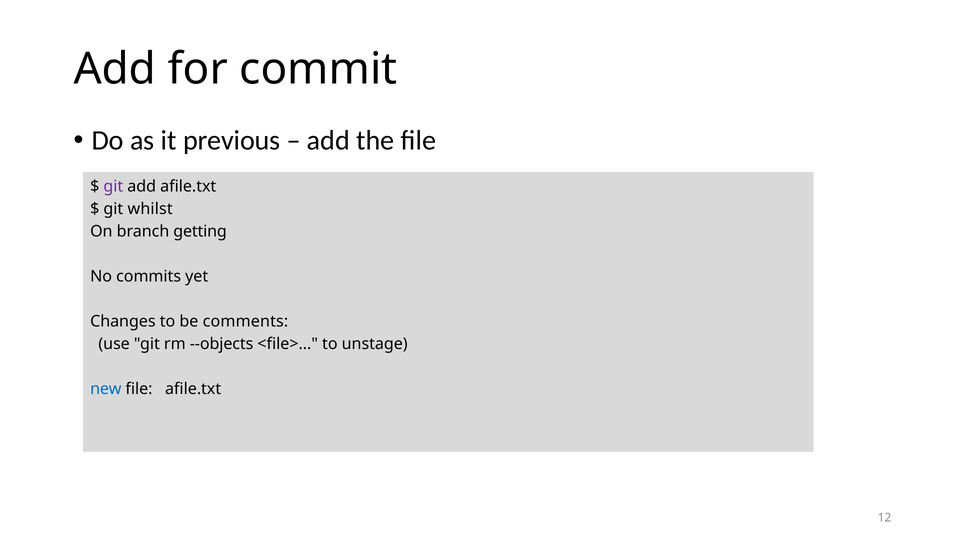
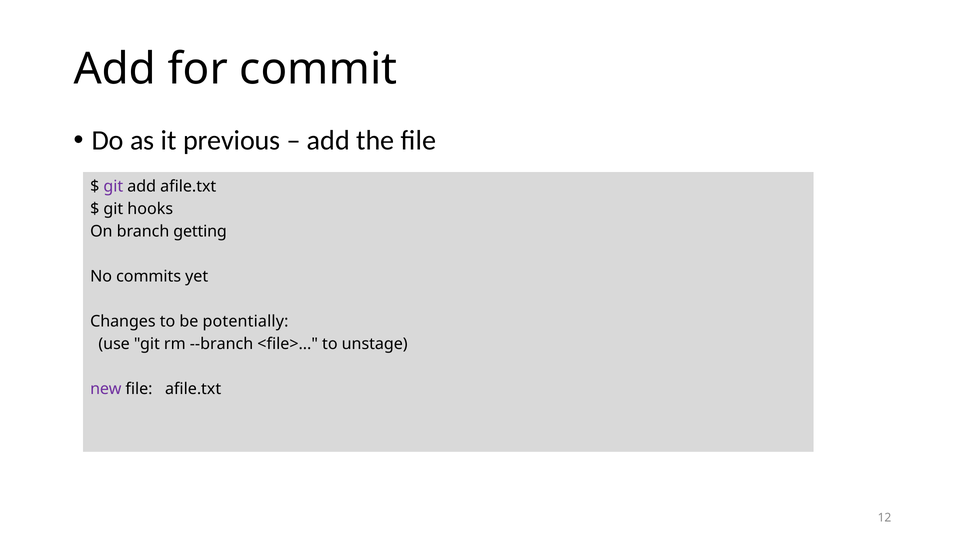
whilst: whilst -> hooks (150, 209)
comments: comments -> potentially (245, 321)
--objects: --objects -> --branch (222, 344)
new colour: blue -> purple (106, 389)
